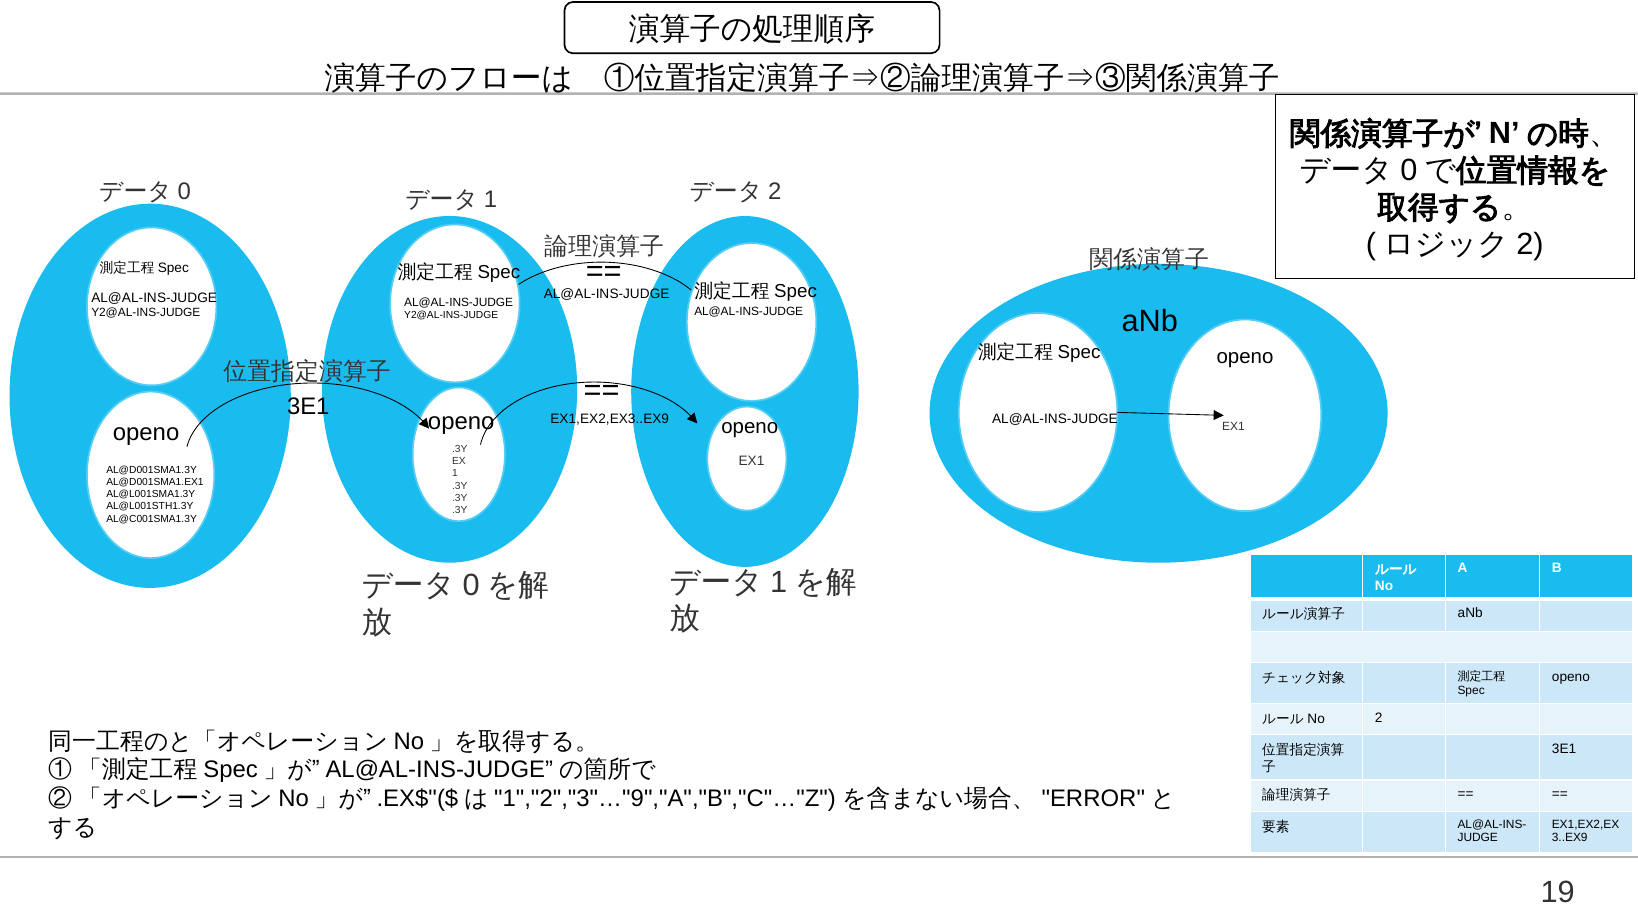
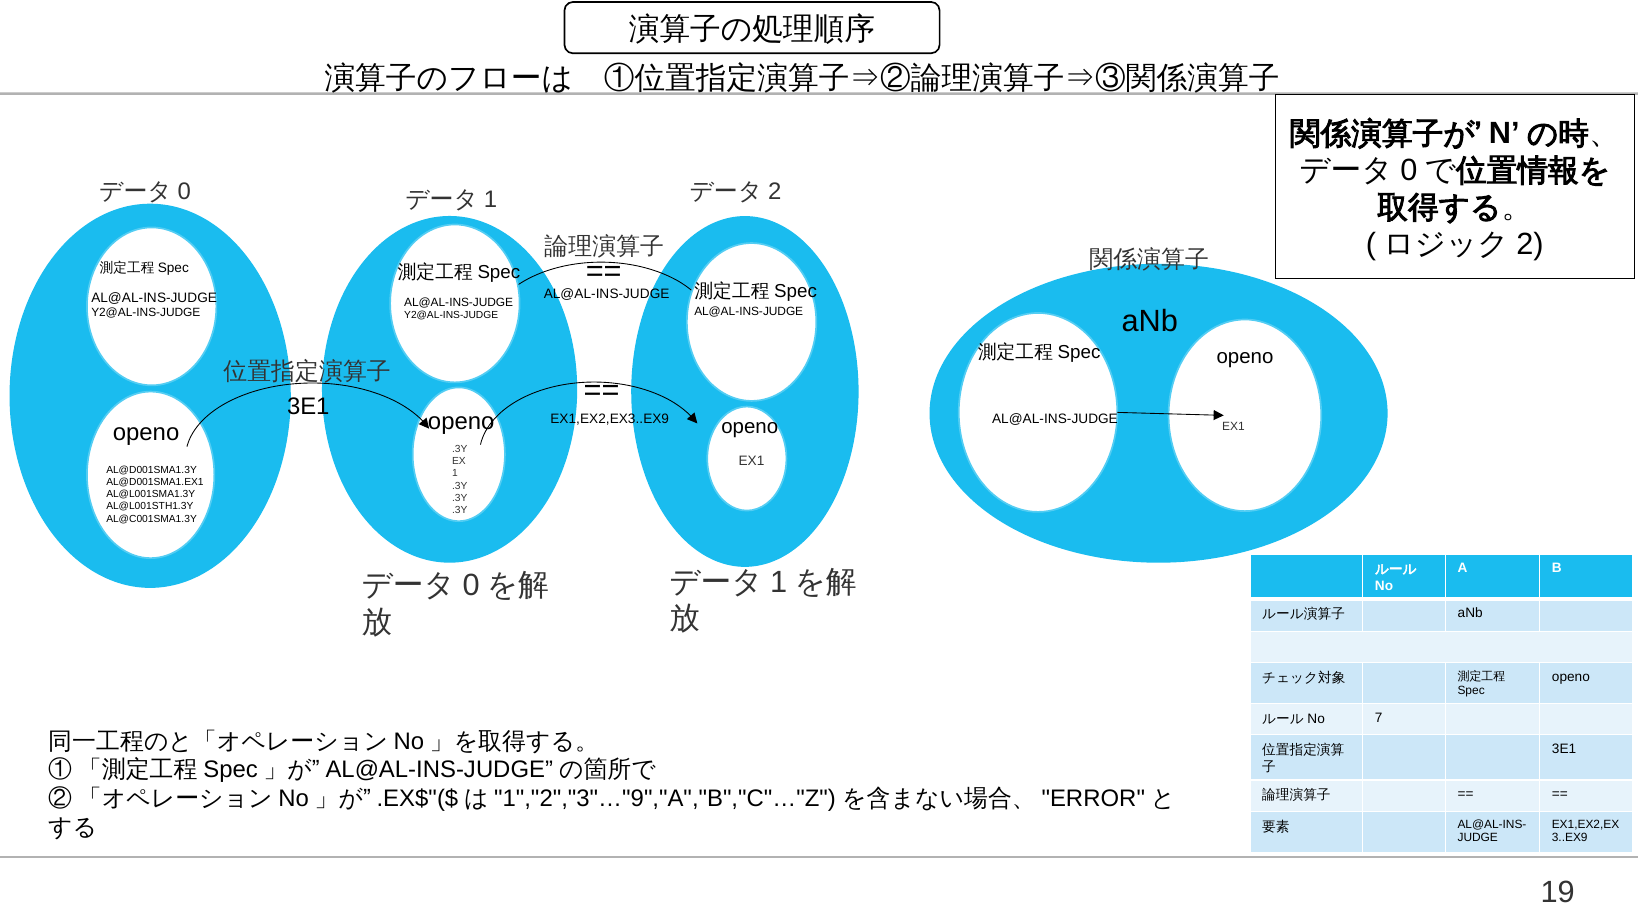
2: 2 -> 7 (1379, 718)
